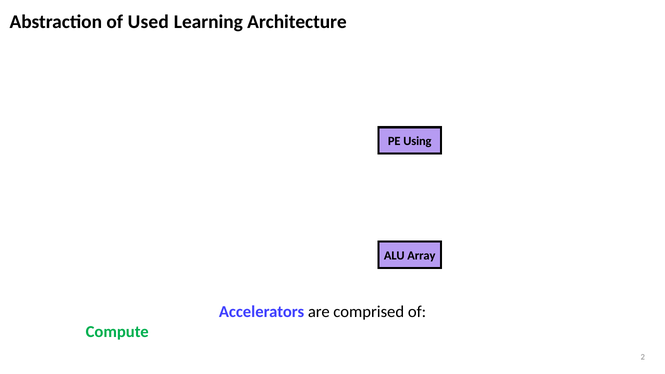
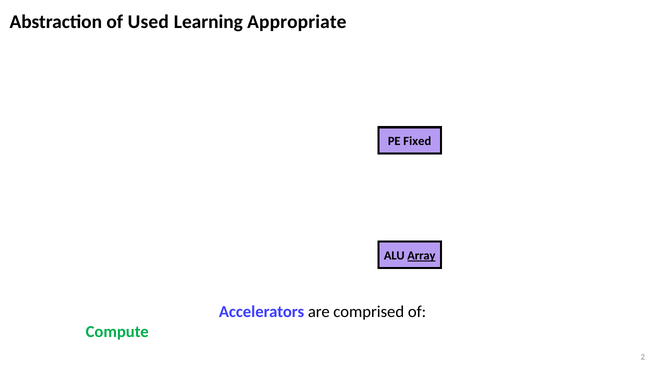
Architecture: Architecture -> Appropriate (297, 22)
Using: Using -> Fixed (417, 141)
Array underline: none -> present (421, 256)
